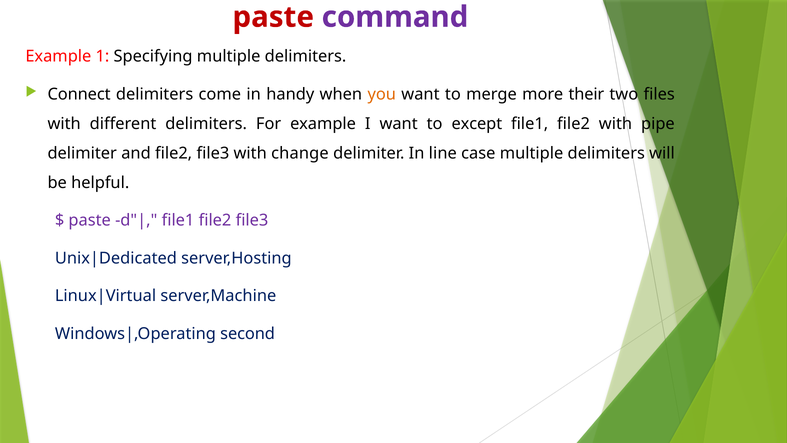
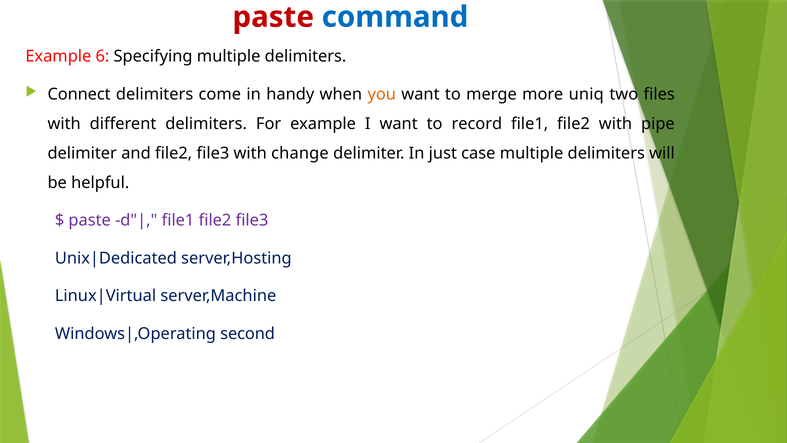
command colour: purple -> blue (395, 17)
1: 1 -> 6 (102, 56)
their: their -> uniq (586, 94)
except: except -> record (477, 124)
line: line -> just (443, 153)
